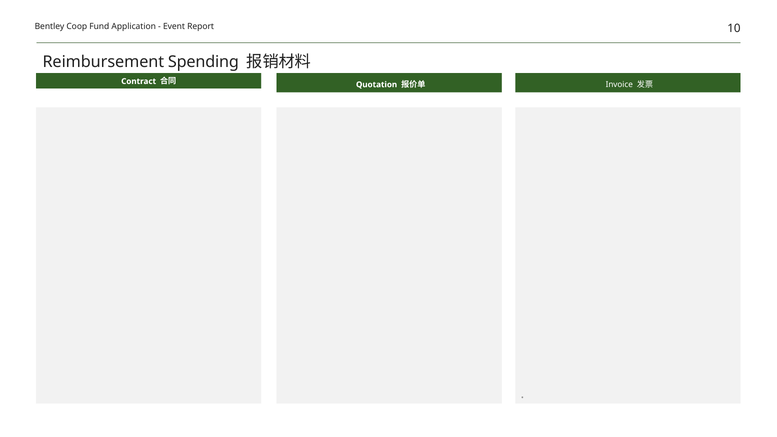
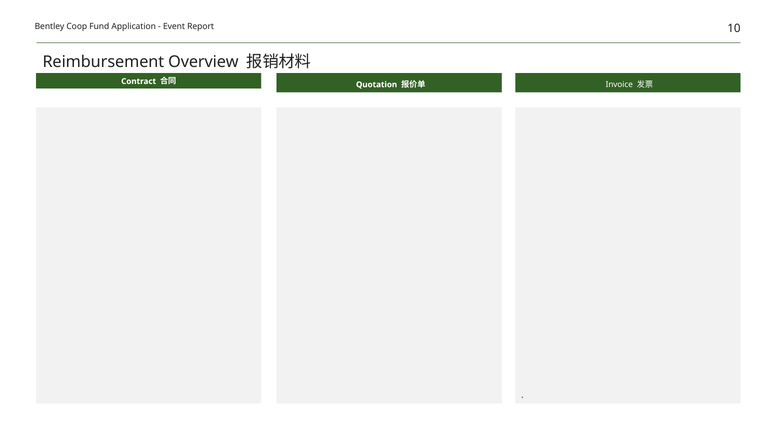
Spending: Spending -> Overview (203, 62)
